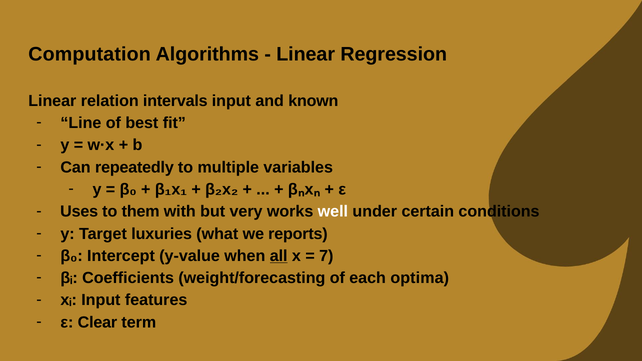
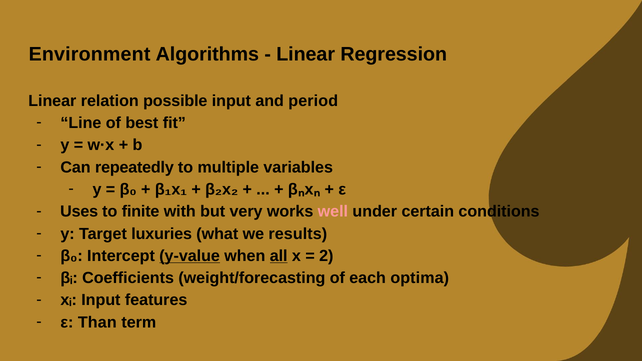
Computation: Computation -> Environment (90, 54)
intervals: intervals -> possible (175, 101)
known: known -> period (313, 101)
them: them -> finite (141, 212)
well colour: white -> pink (333, 212)
reports: reports -> results (298, 234)
y-value underline: none -> present (190, 256)
7: 7 -> 2 (326, 256)
Clear: Clear -> Than (97, 322)
